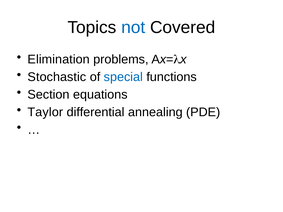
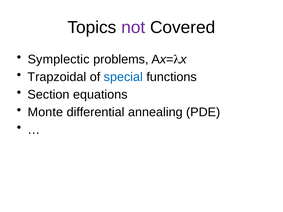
not colour: blue -> purple (133, 27)
Elimination: Elimination -> Symplectic (59, 59)
Stochastic: Stochastic -> Trapzoidal (57, 77)
Taylor: Taylor -> Monte (45, 112)
